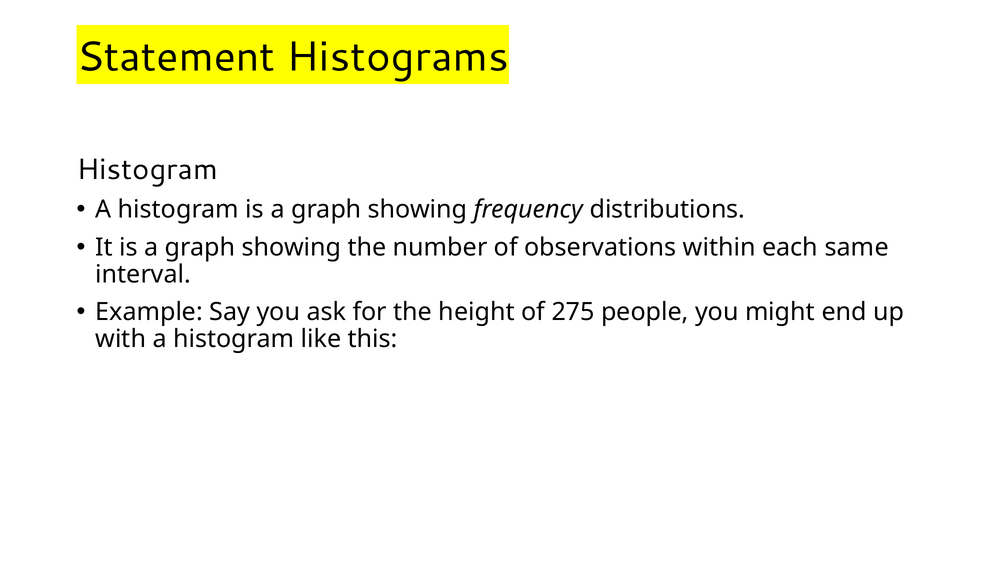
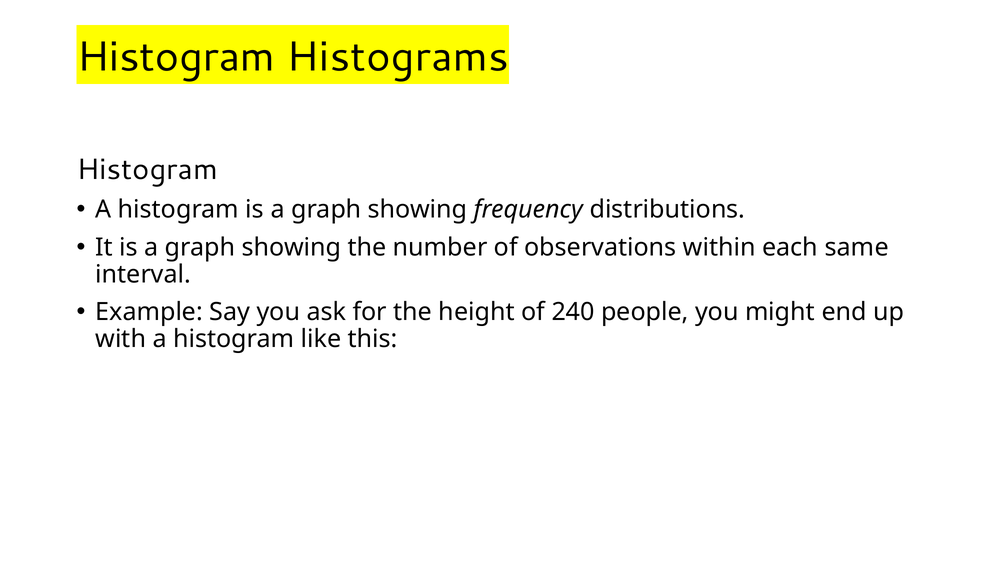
Statement: Statement -> Histogram (176, 57)
275: 275 -> 240 (573, 312)
